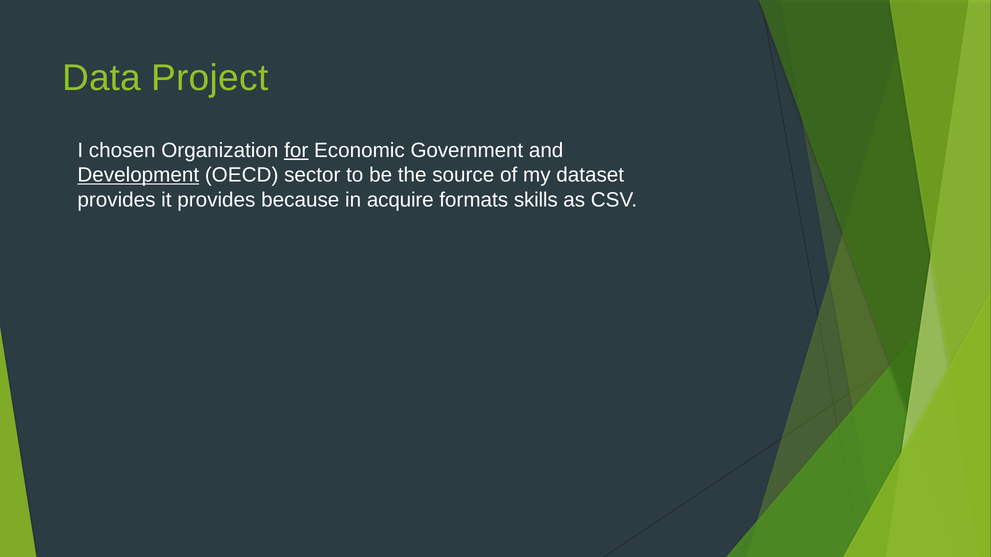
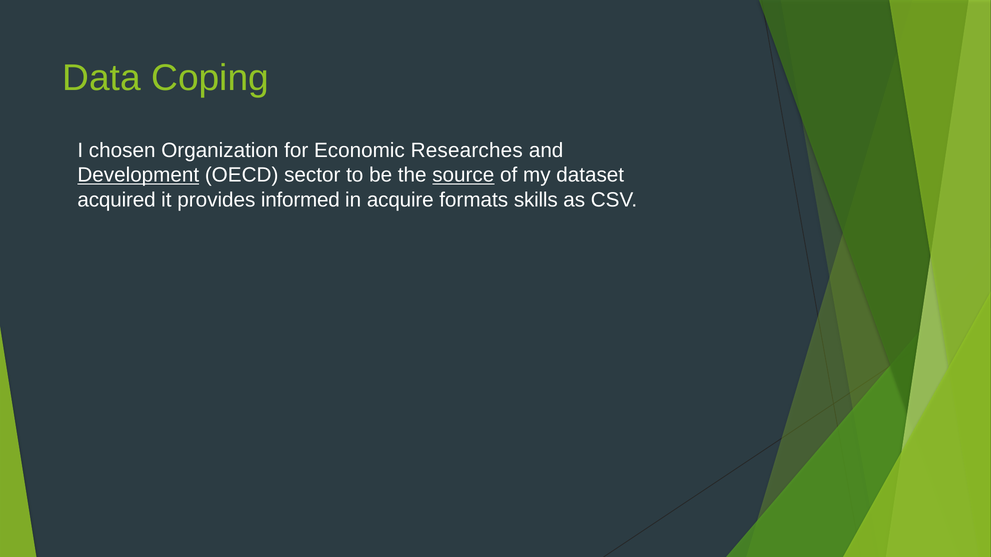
Project: Project -> Coping (210, 78)
for underline: present -> none (296, 150)
Government: Government -> Researches (467, 150)
source underline: none -> present (463, 175)
provides: provides -> acquired (117, 200)
because: because -> informed (300, 200)
